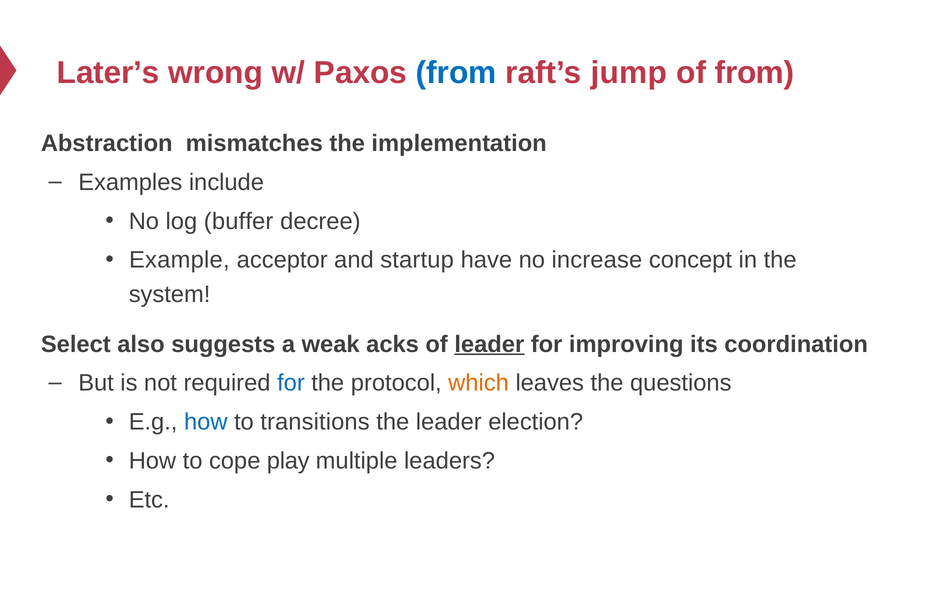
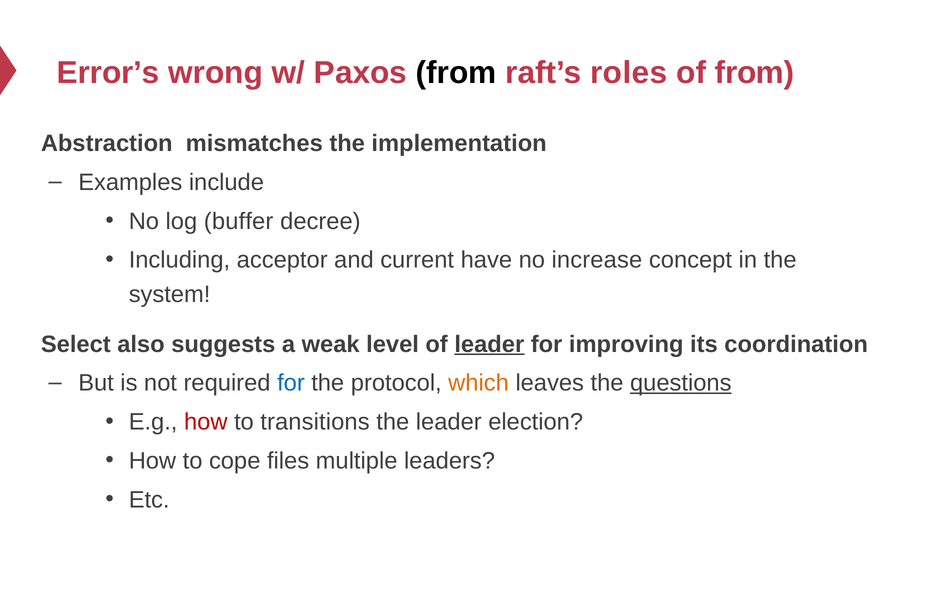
Later’s: Later’s -> Error’s (108, 73)
from colour: blue -> black (456, 73)
jump: jump -> roles (629, 73)
Example: Example -> Including (179, 260)
startup: startup -> current (417, 260)
acks: acks -> level (393, 344)
questions underline: none -> present (681, 383)
how colour: blue -> red (206, 422)
play: play -> files (288, 461)
